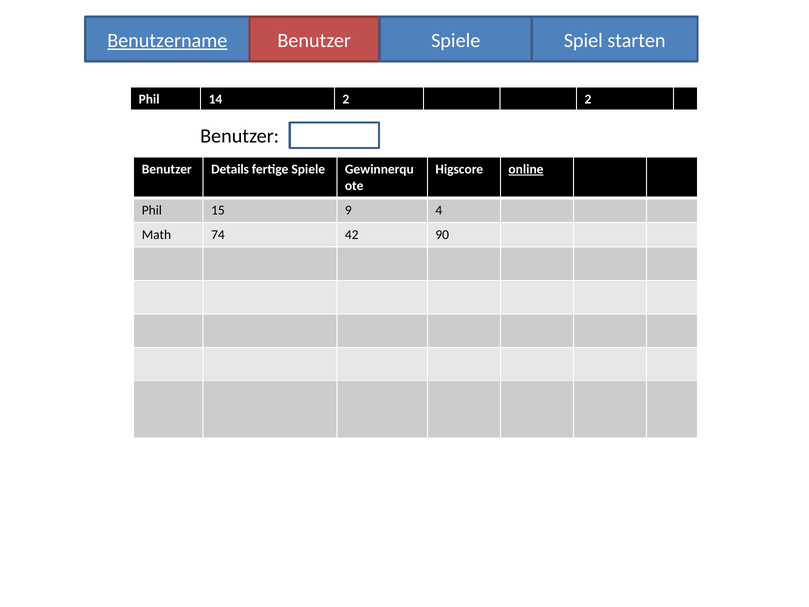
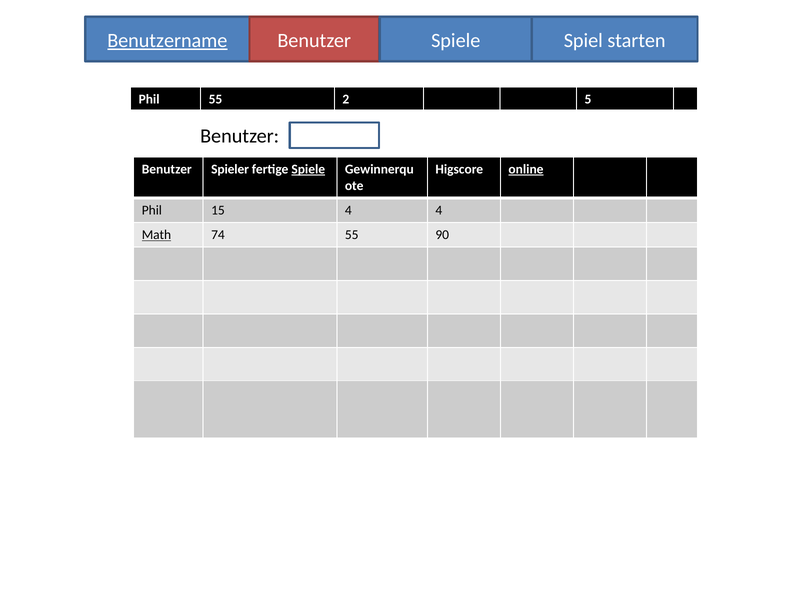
Phil 14: 14 -> 55 (216, 99)
2 2: 2 -> 5 (588, 99)
Details: Details -> Spieler (230, 169)
Spiele underline: none -> present (308, 169)
15 9: 9 -> 4 (348, 210)
Math underline: none -> present (156, 235)
74 42: 42 -> 55 (352, 235)
